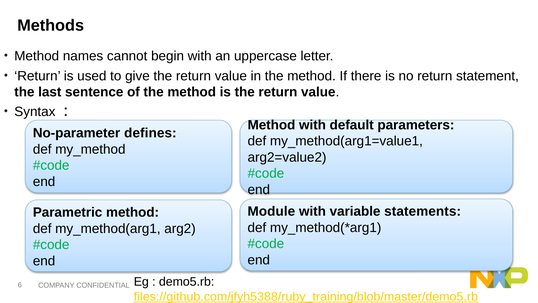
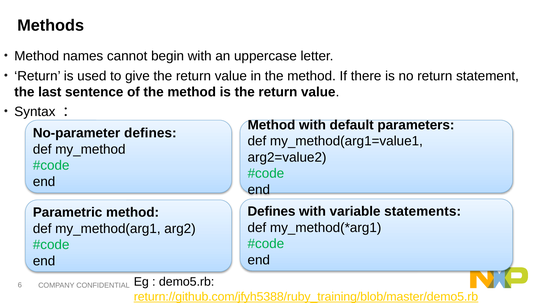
Module: Module -> Defines (271, 211)
files://github.com/jfyh5388/ruby_training/blob/master/demo5.rb: files://github.com/jfyh5388/ruby_training/blob/master/demo5.rb -> return://github.com/jfyh5388/ruby_training/blob/master/demo5.rb (306, 296)
